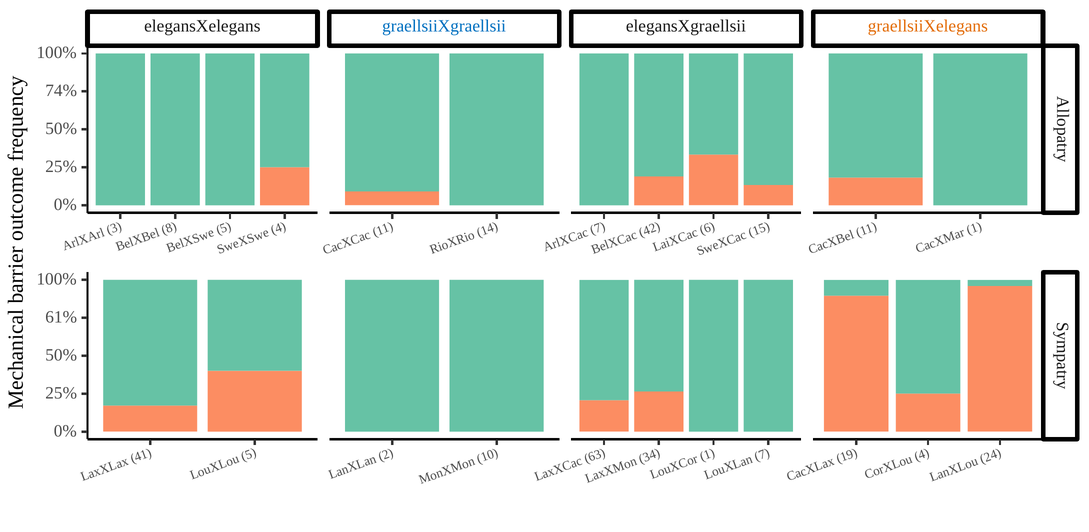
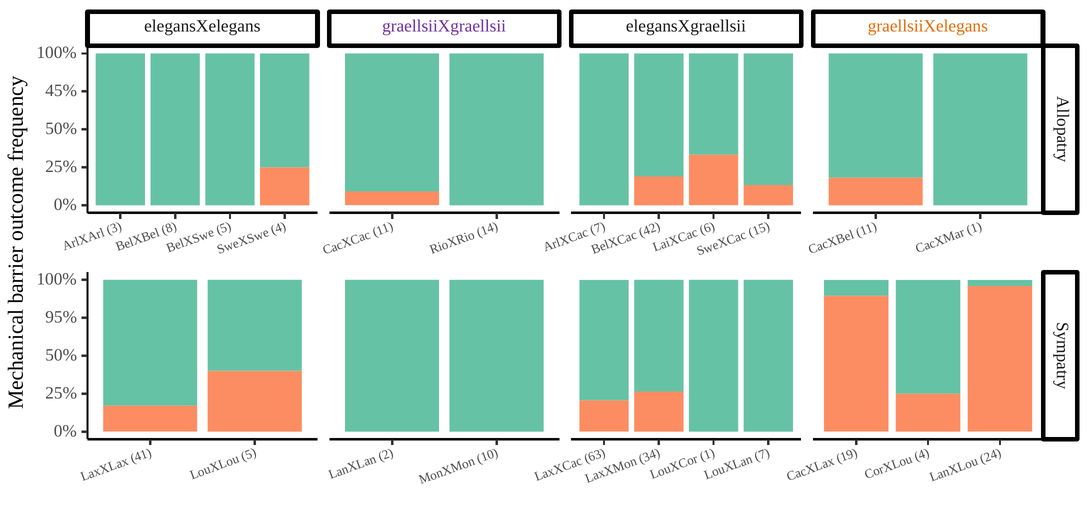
graellsiiXgraellsii colour: blue -> purple (444, 26)
74%: 74% -> 45% (61, 91)
61%: 61% -> 95% (61, 317)
